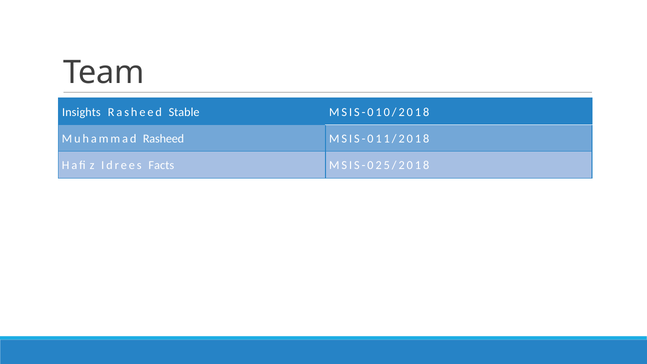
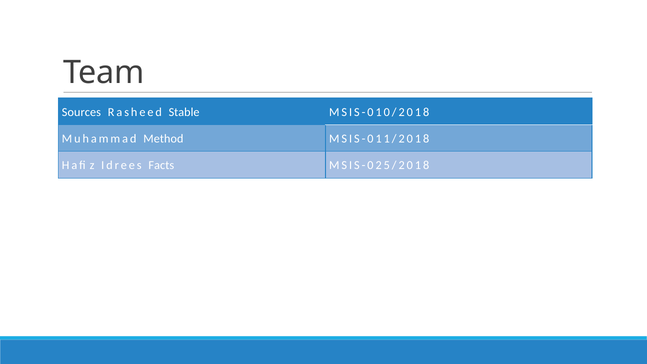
Insights: Insights -> Sources (81, 112)
Muhammad Rasheed: Rasheed -> Method (163, 139)
